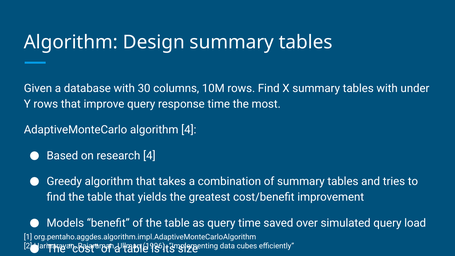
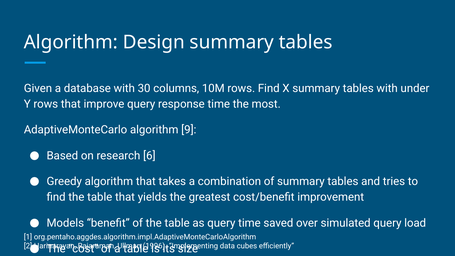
algorithm 4: 4 -> 9 (189, 130)
research 4: 4 -> 6 (149, 156)
